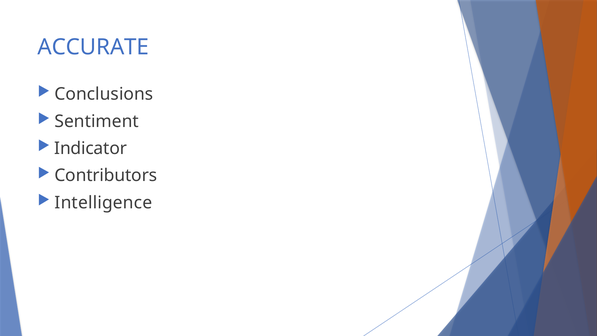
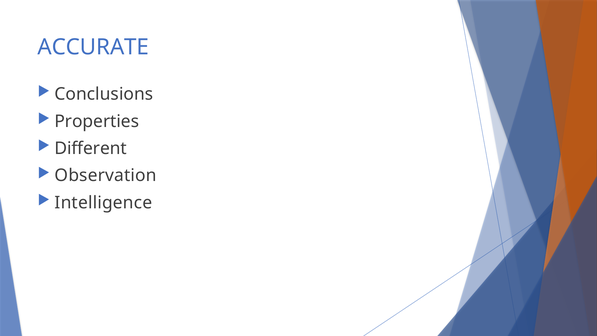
Sentiment: Sentiment -> Properties (97, 121)
Indicator: Indicator -> Different (91, 148)
Contributors: Contributors -> Observation (106, 175)
